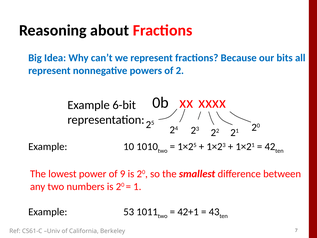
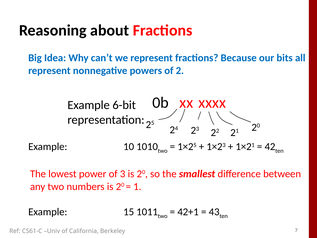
9: 9 -> 3 (123, 174)
53: 53 -> 15 (129, 212)
